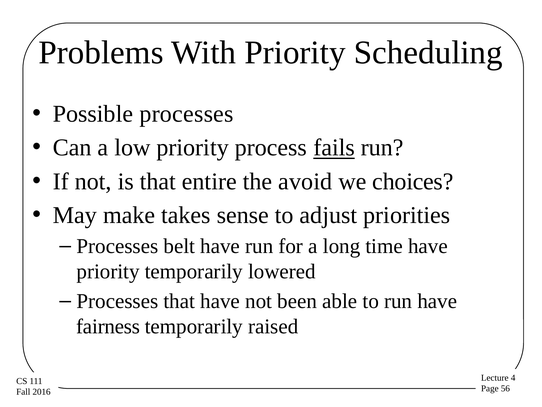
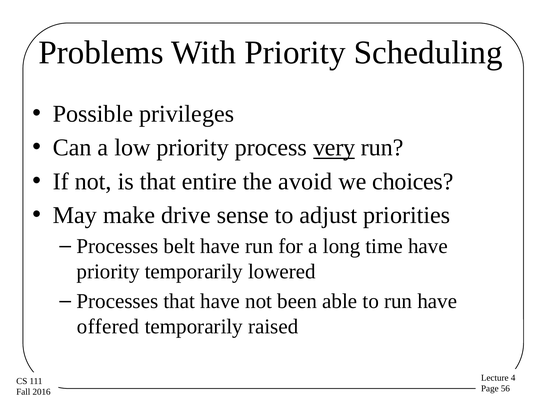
Possible processes: processes -> privileges (187, 114)
fails: fails -> very (334, 147)
takes: takes -> drive (186, 215)
fairness: fairness -> offered (108, 326)
